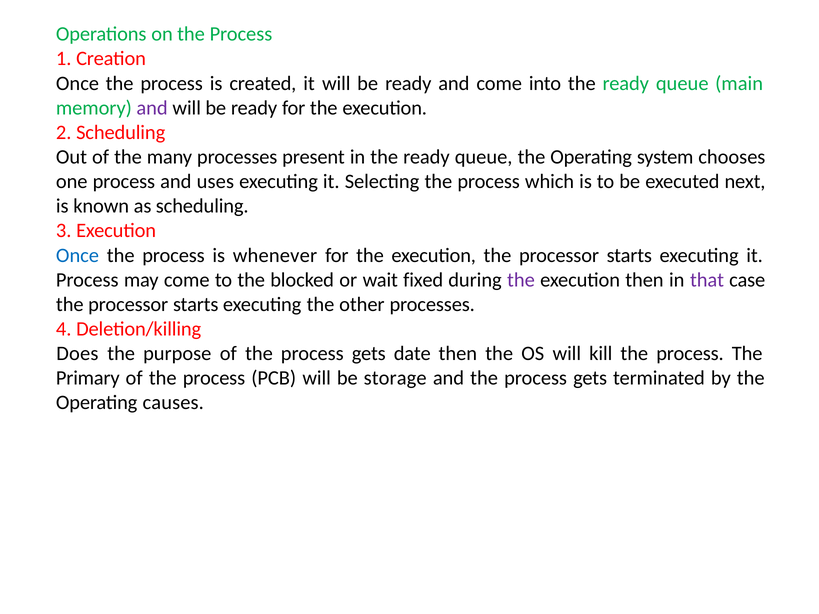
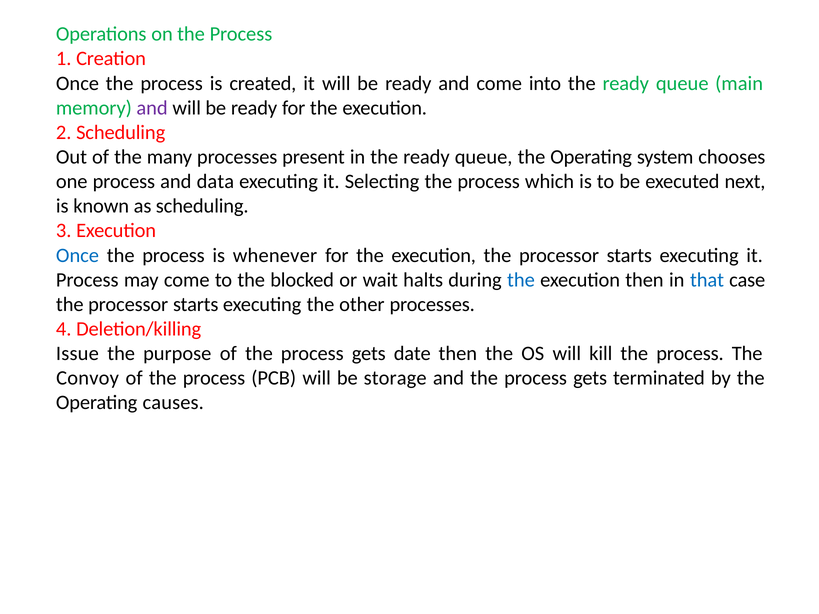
uses: uses -> data (215, 182)
fixed: fixed -> halts (423, 280)
the colour: purple -> blue (521, 280)
that colour: purple -> blue (707, 280)
Does: Does -> Issue (77, 354)
Primary: Primary -> Convoy (88, 378)
